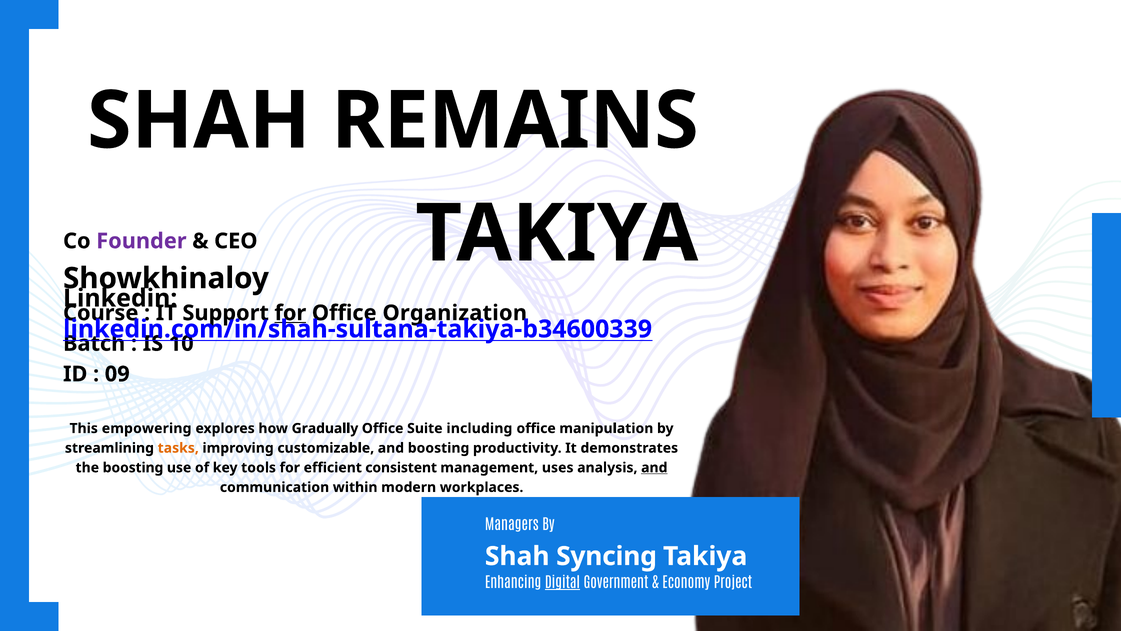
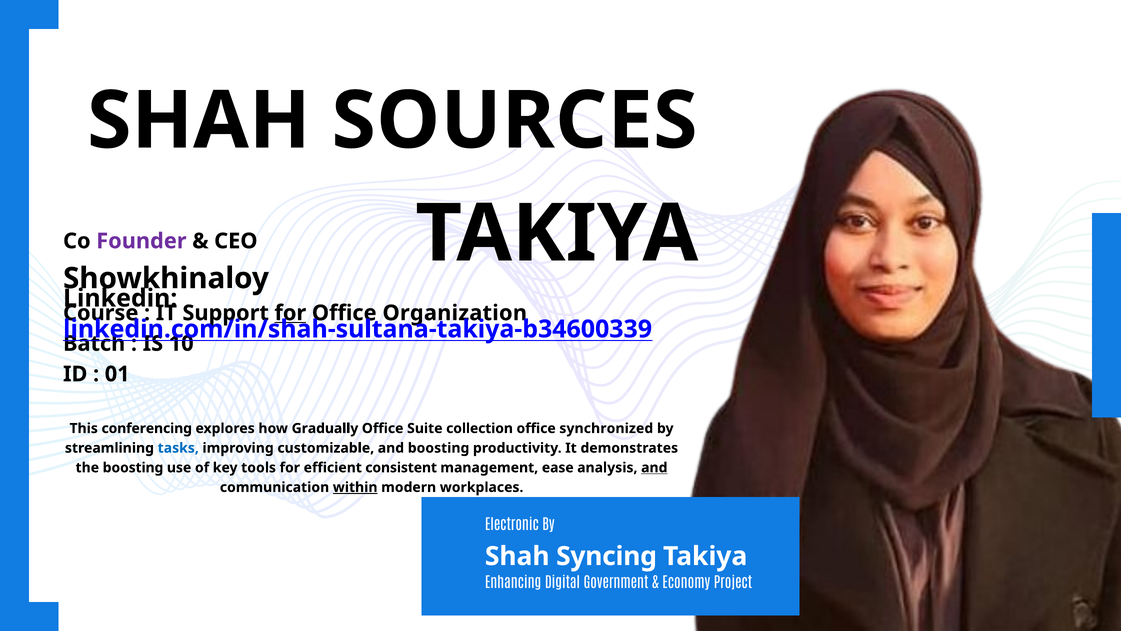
REMAINS: REMAINS -> SOURCES (514, 121)
09: 09 -> 01 (117, 374)
empowering: empowering -> conferencing (147, 428)
including: including -> collection (480, 428)
manipulation: manipulation -> synchronized (606, 428)
tasks colour: orange -> blue (178, 448)
uses: uses -> ease (558, 467)
within underline: none -> present (355, 487)
Managers: Managers -> Electronic (512, 525)
Digital underline: present -> none (562, 583)
